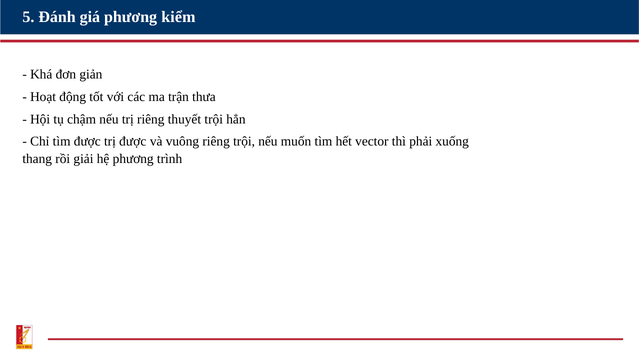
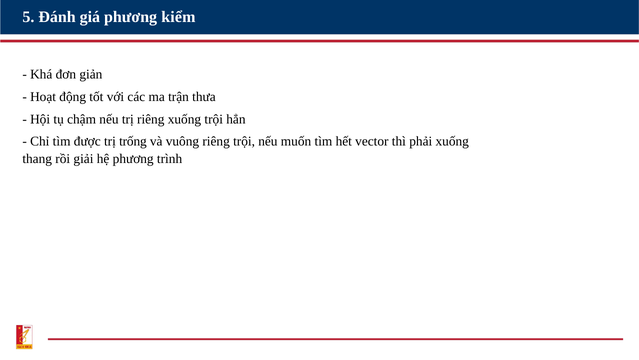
riêng thuyết: thuyết -> xuống (184, 119)
trị được: được -> trống (133, 141)
